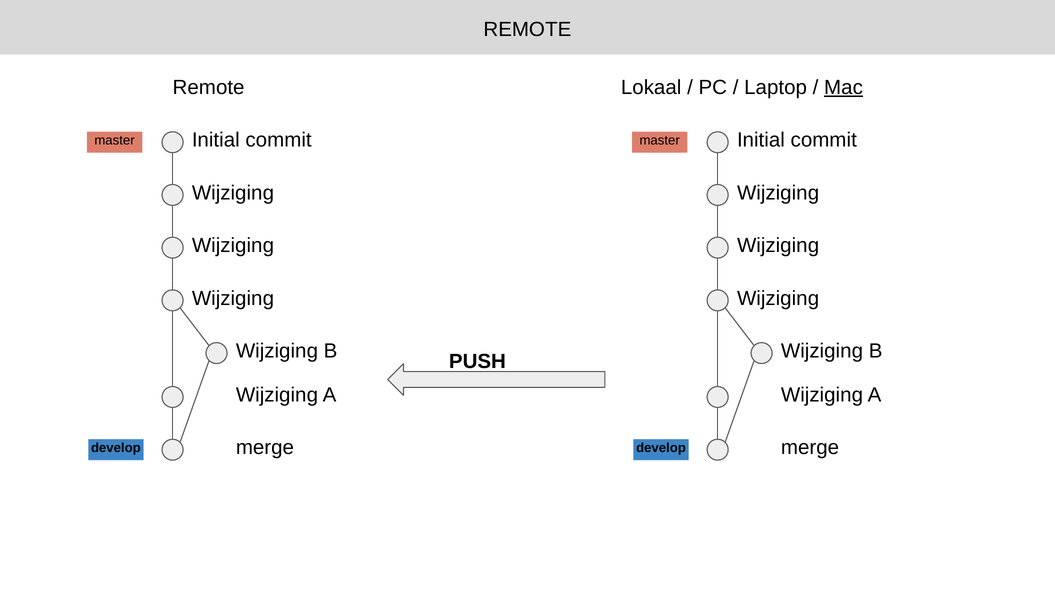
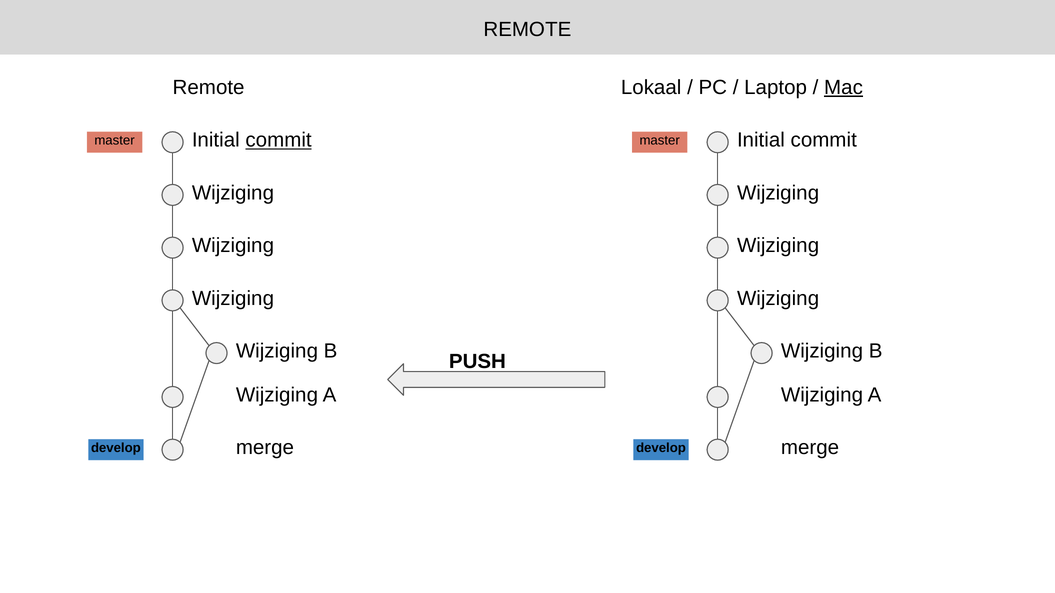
commit underline: none -> present (279, 140)
